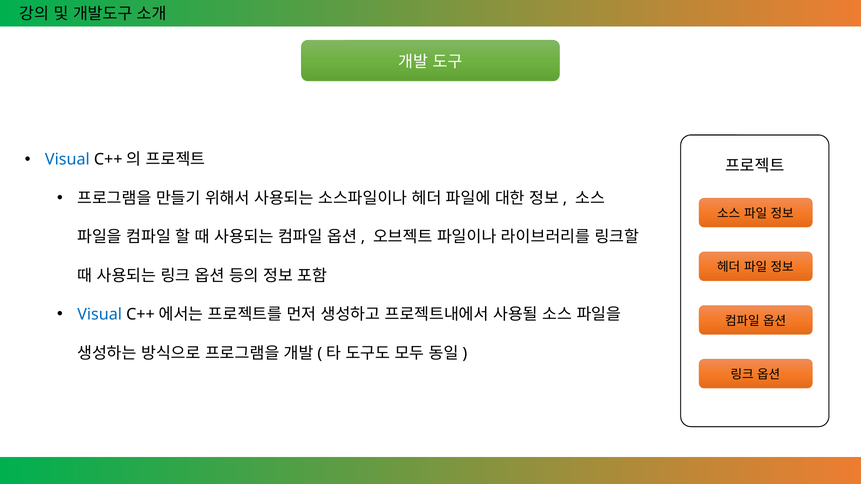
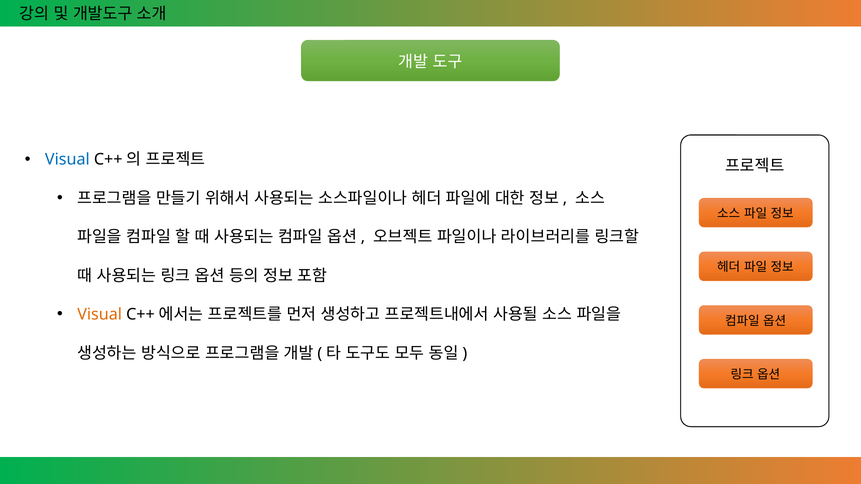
Visual colour: blue -> orange (100, 315)
